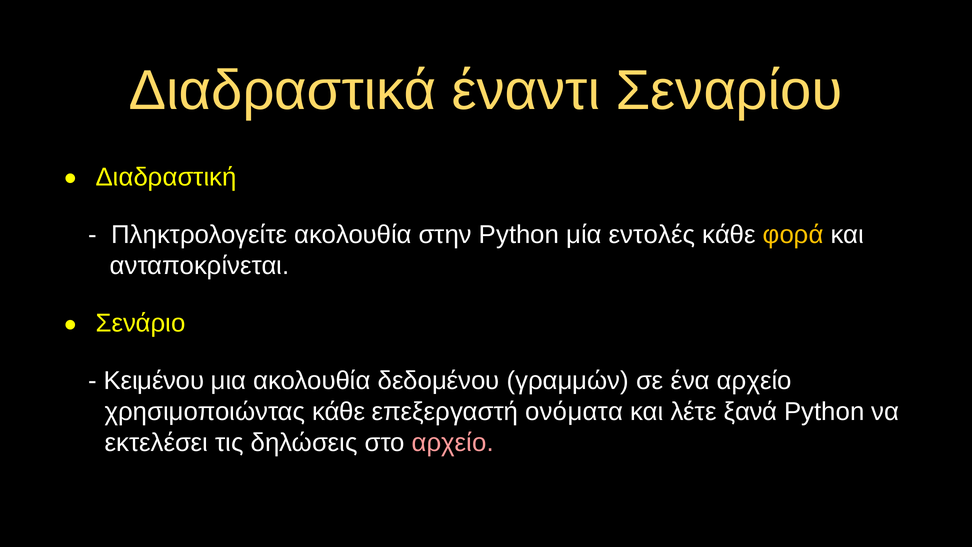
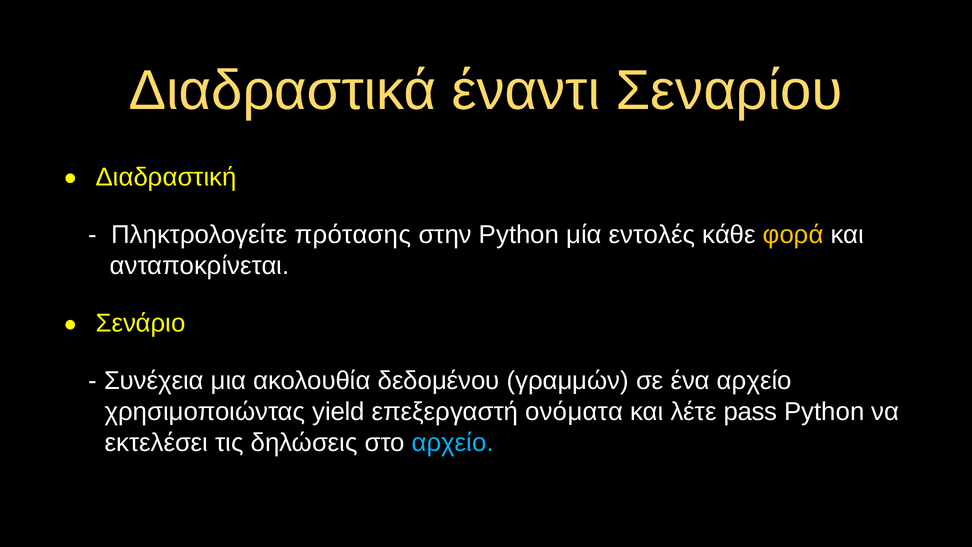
Πληκτρολογείτε ακολουθία: ακολουθία -> πρότασης (353, 235)
Κειμένου: Κειμένου -> Συνέχεια (154, 381)
χρησιμοποιώντας κάθε: κάθε -> yield (339, 412)
ξανά: ξανά -> pass (751, 412)
αρχείο colour: pink -> light blue (453, 443)
